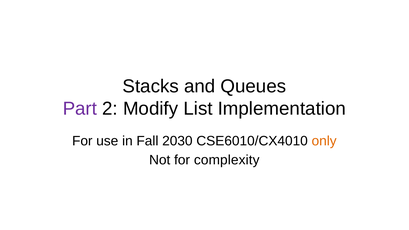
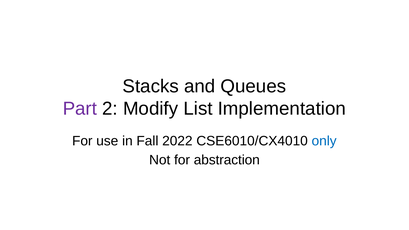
2030: 2030 -> 2022 (177, 141)
only colour: orange -> blue (324, 141)
complexity: complexity -> abstraction (227, 160)
